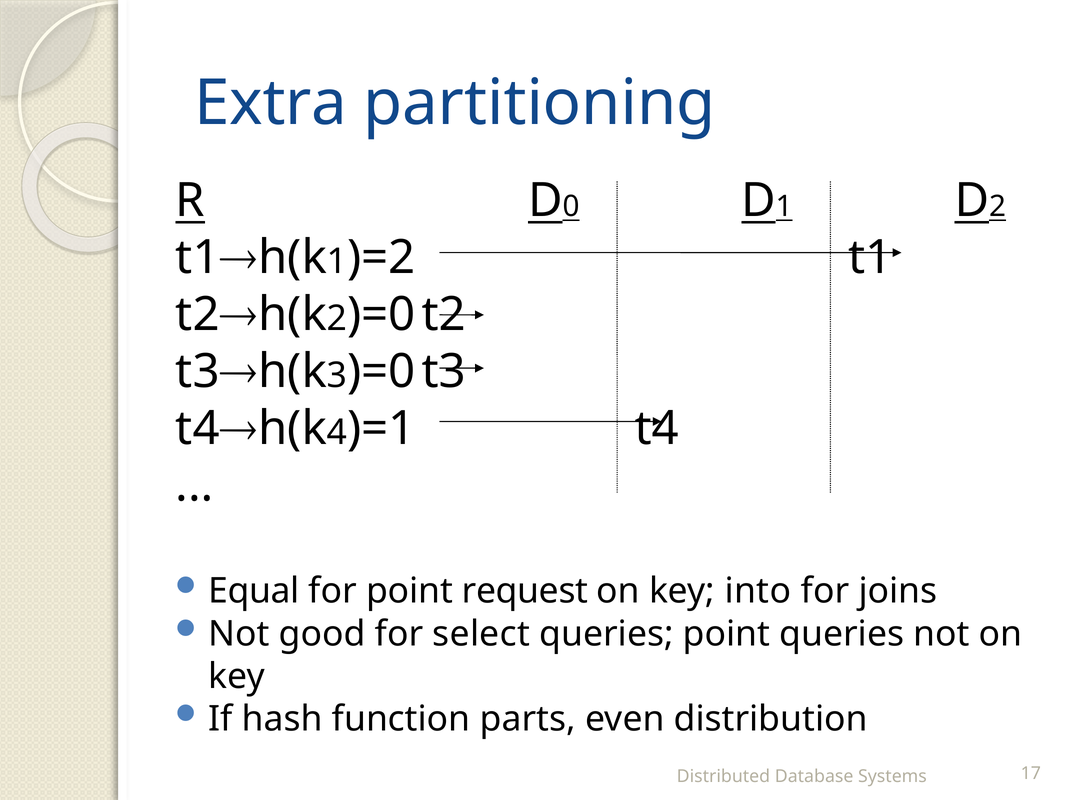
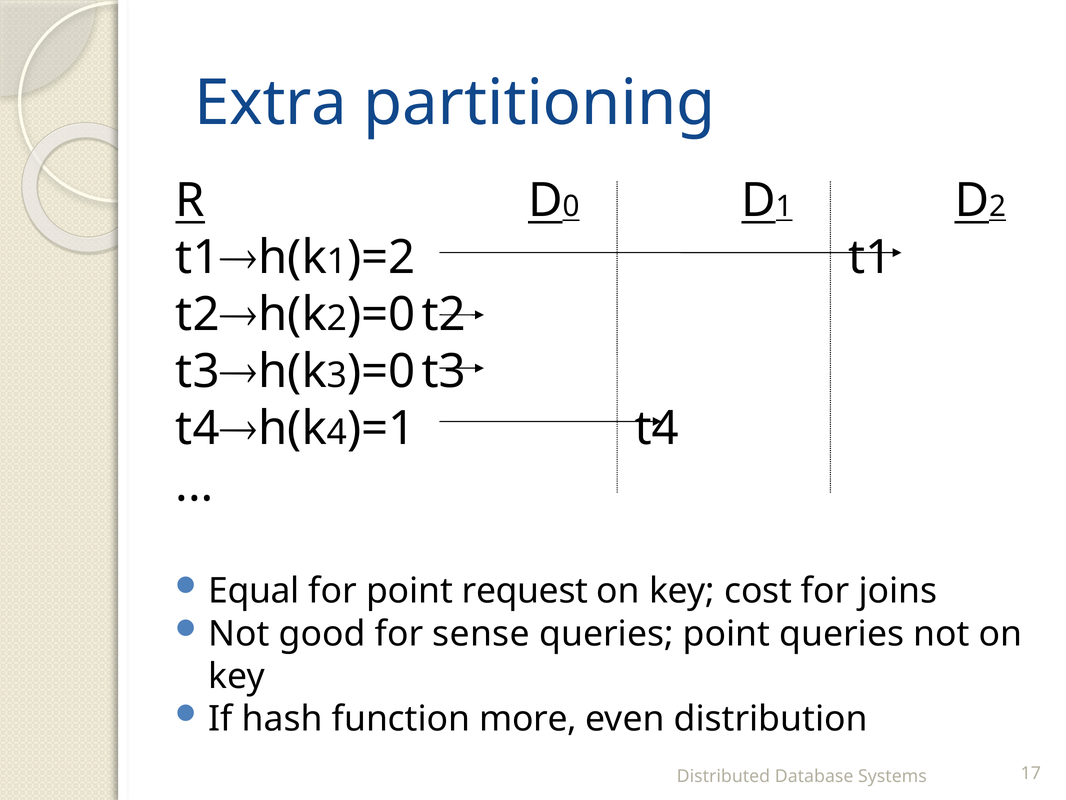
into: into -> cost (758, 591)
select: select -> sense (481, 633)
parts: parts -> more (528, 719)
